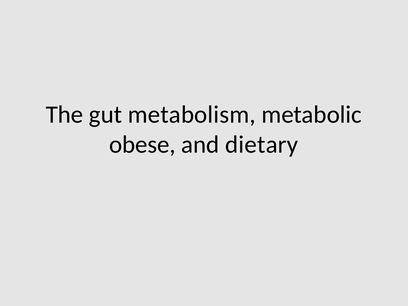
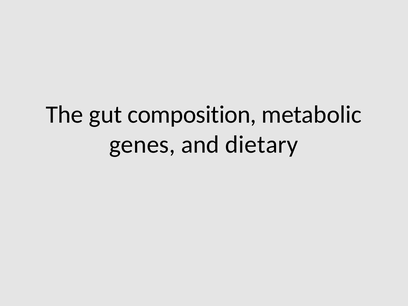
metabolism: metabolism -> composition (192, 115)
obese: obese -> genes (142, 145)
